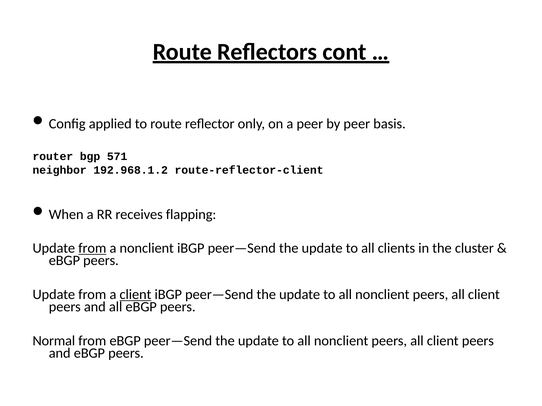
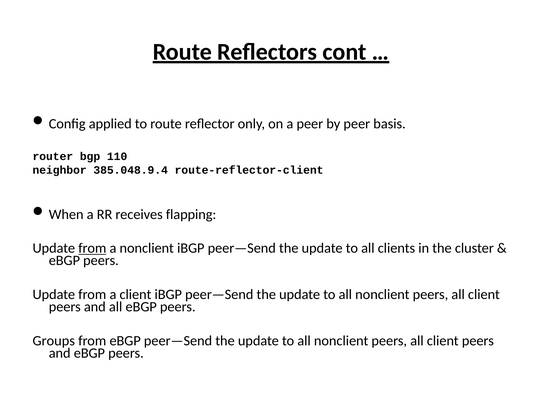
571: 571 -> 110 (117, 157)
192.968.1.2: 192.968.1.2 -> 385.048.9.4 (131, 170)
client underline: present -> none (135, 295)
Normal: Normal -> Groups (54, 341)
